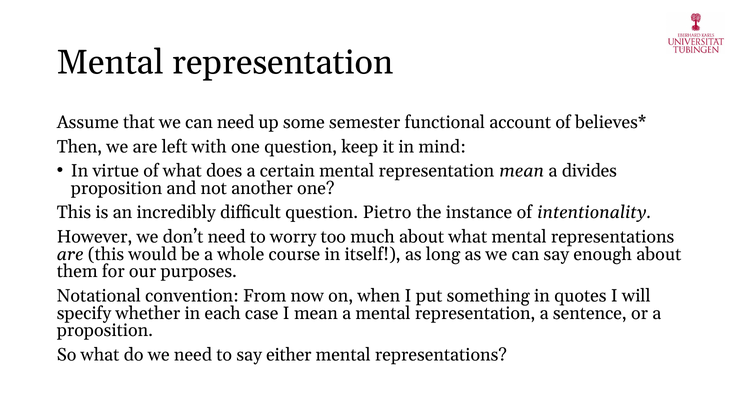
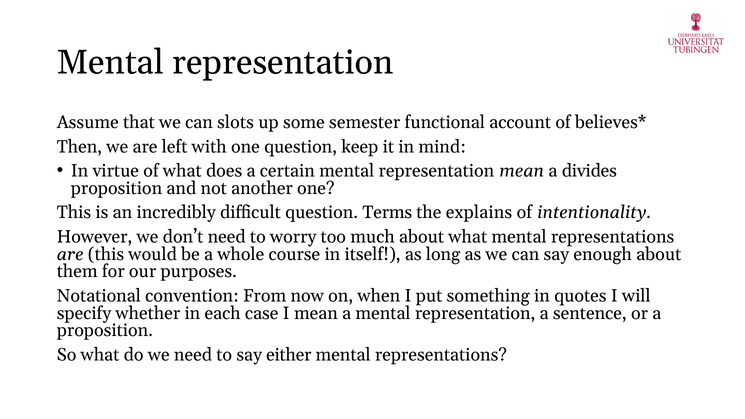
can need: need -> slots (236, 122)
Pietro: Pietro -> Terms (387, 213)
instance: instance -> explains (479, 213)
